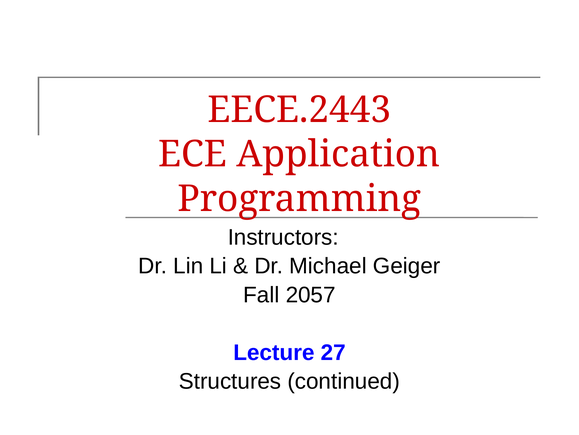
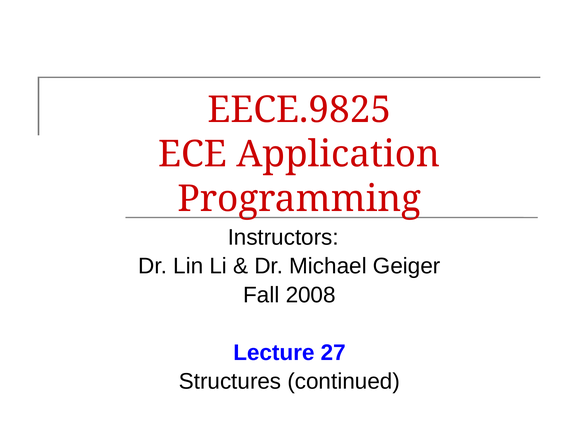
EECE.2443: EECE.2443 -> EECE.9825 (299, 110)
2057: 2057 -> 2008 (311, 294)
